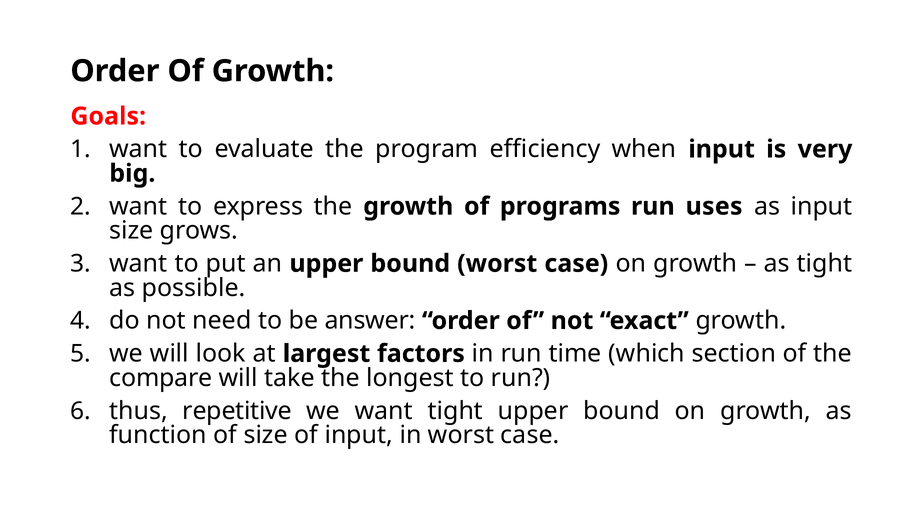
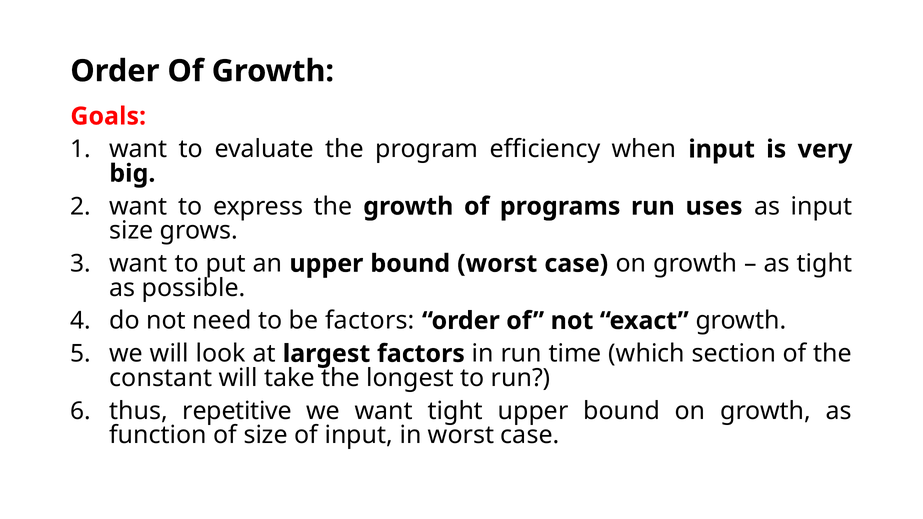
be answer: answer -> factors (370, 321)
compare: compare -> constant (161, 378)
